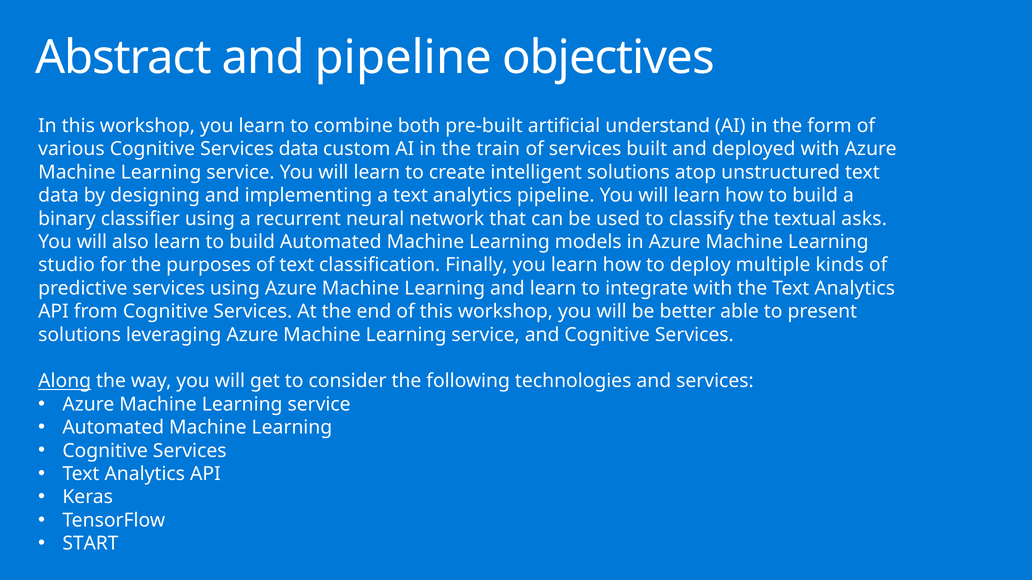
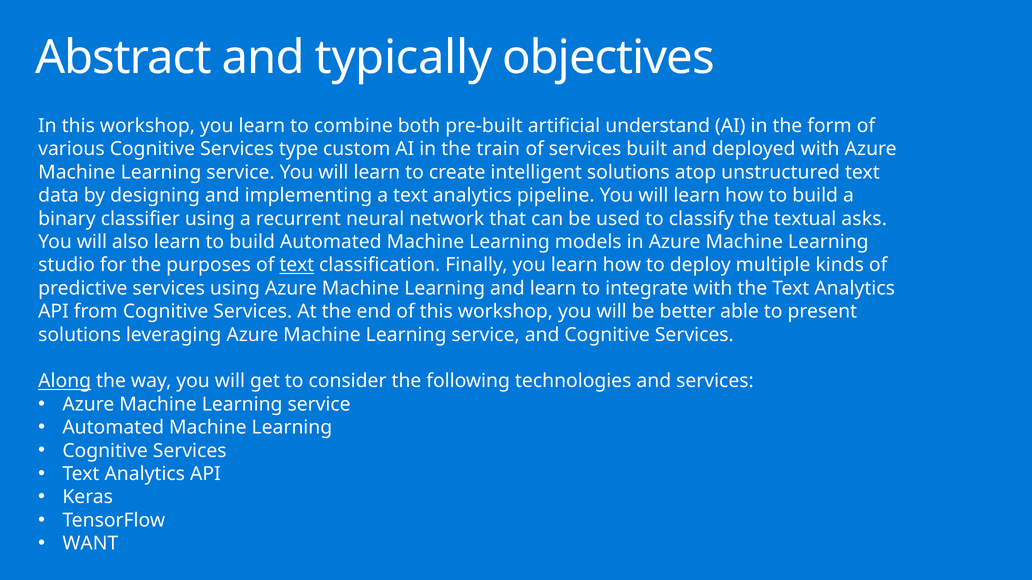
and pipeline: pipeline -> typically (404, 58)
Services data: data -> type (299, 149)
text underline: none -> present (297, 265)
START: START -> WANT (90, 544)
